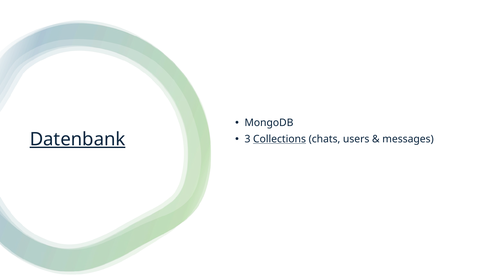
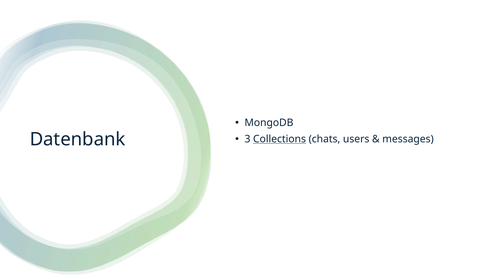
Datenbank underline: present -> none (78, 139)
